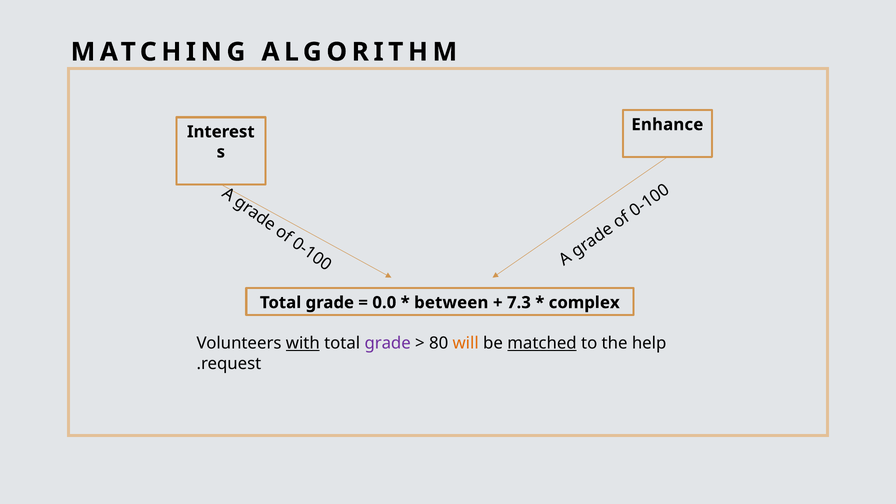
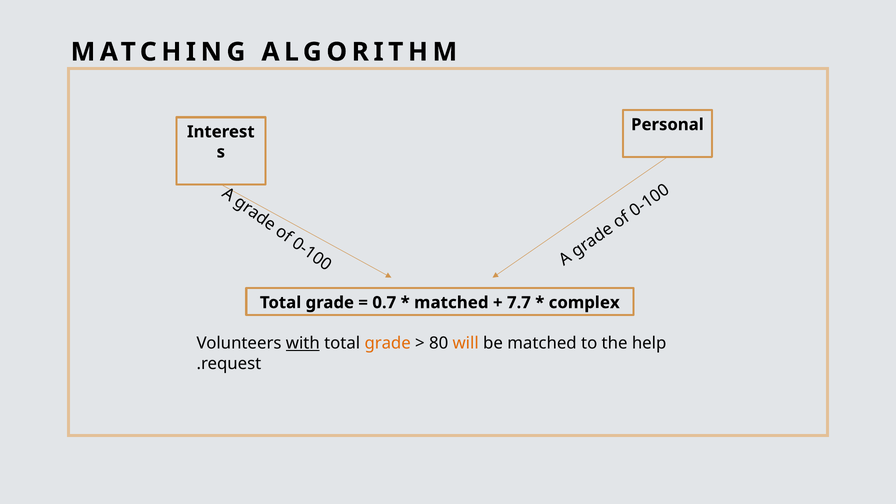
Enhance: Enhance -> Personal (667, 125)
0.0: 0.0 -> 0.7 (384, 303)
between: between -> matched (451, 303)
7.3: 7.3 -> 7.7 (519, 303)
grade colour: purple -> orange (388, 343)
matched underline: present -> none (542, 343)
